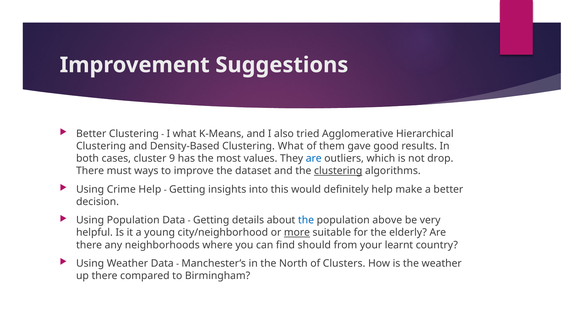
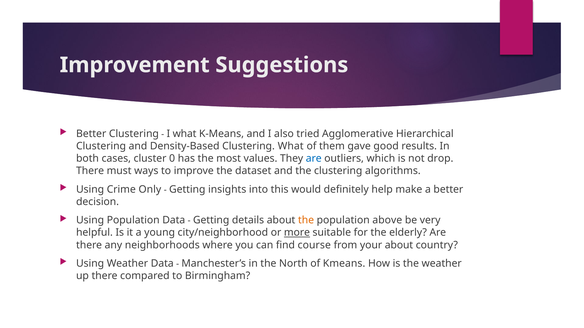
9: 9 -> 0 (172, 159)
clustering underline: present -> none (338, 171)
Crime Help: Help -> Only (150, 190)
the colour: blue -> orange (306, 220)
should: should -> course (314, 245)
your learnt: learnt -> about (399, 245)
Clusters: Clusters -> Kmeans (344, 264)
